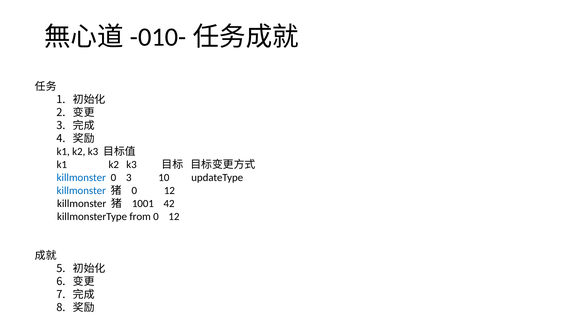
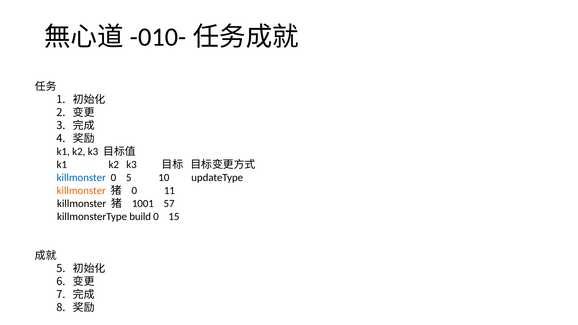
0 3: 3 -> 5 (129, 178)
killmonster colour: blue -> orange (81, 191)
12: 12 -> 11 (169, 191)
42: 42 -> 57 (169, 204)
from: from -> build (140, 217)
12: 12 -> 15 (174, 217)
